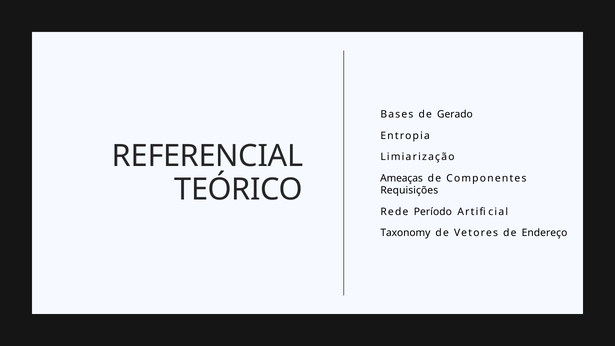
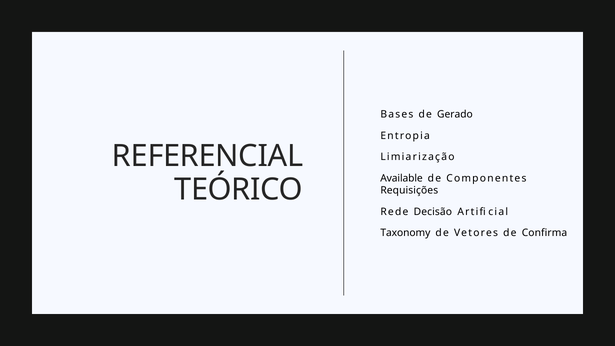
Ameaças: Ameaças -> Available (402, 178)
Período: Período -> Decisão (433, 212)
Endereço: Endereço -> Confirma (544, 233)
